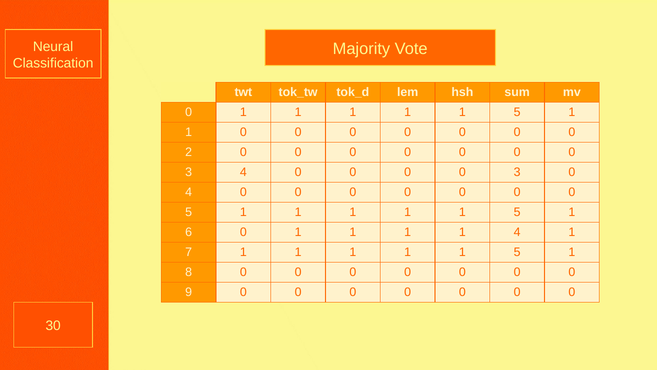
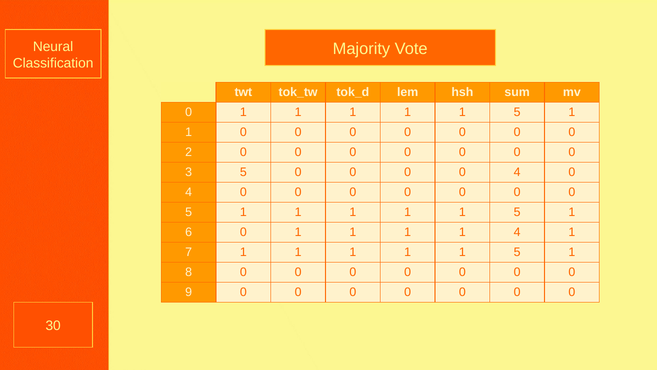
3 4: 4 -> 5 (243, 172)
3: 3 -> 4 (517, 172)
